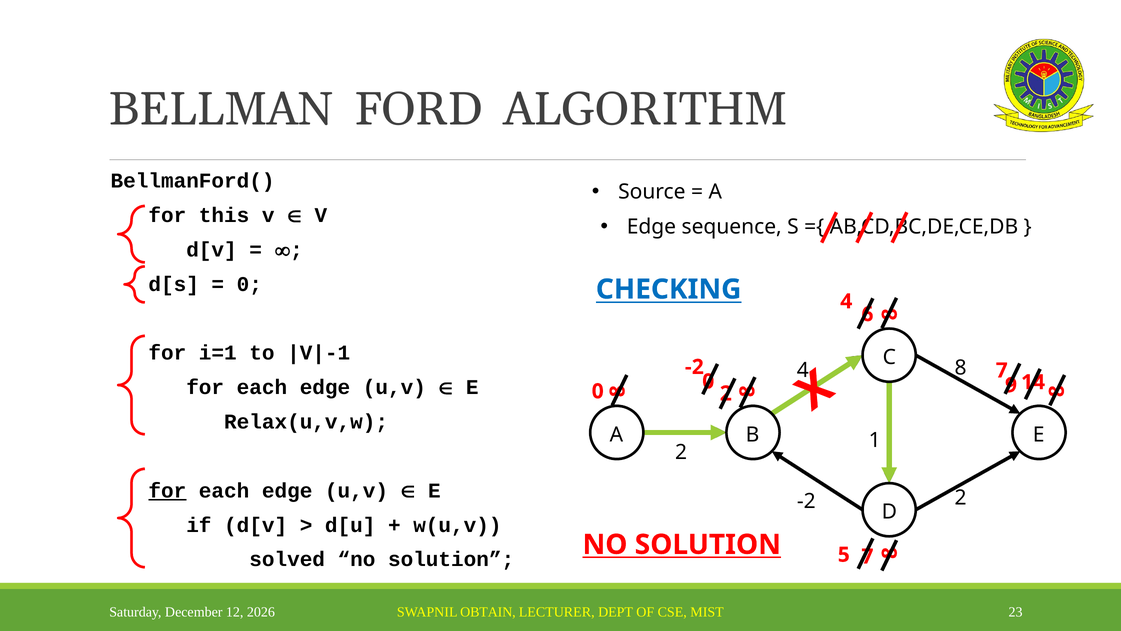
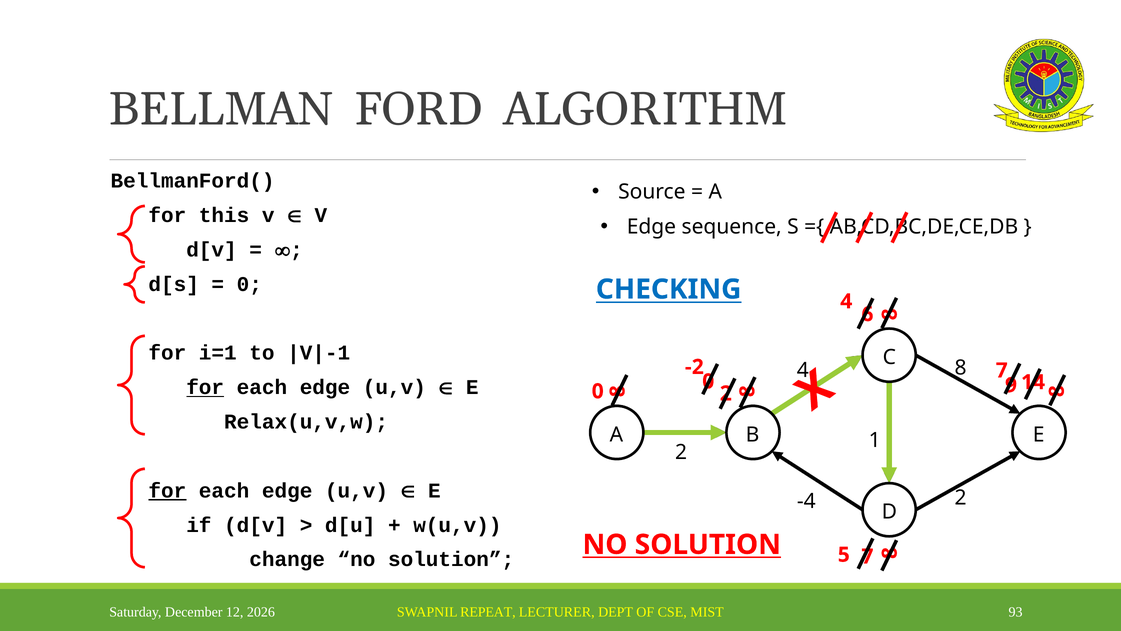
for underline: none -> present (205, 387)
-2: -2 -> -4 (806, 501)
solved: solved -> change (287, 559)
OBTAIN: OBTAIN -> REPEAT (488, 612)
23: 23 -> 93 (1016, 612)
